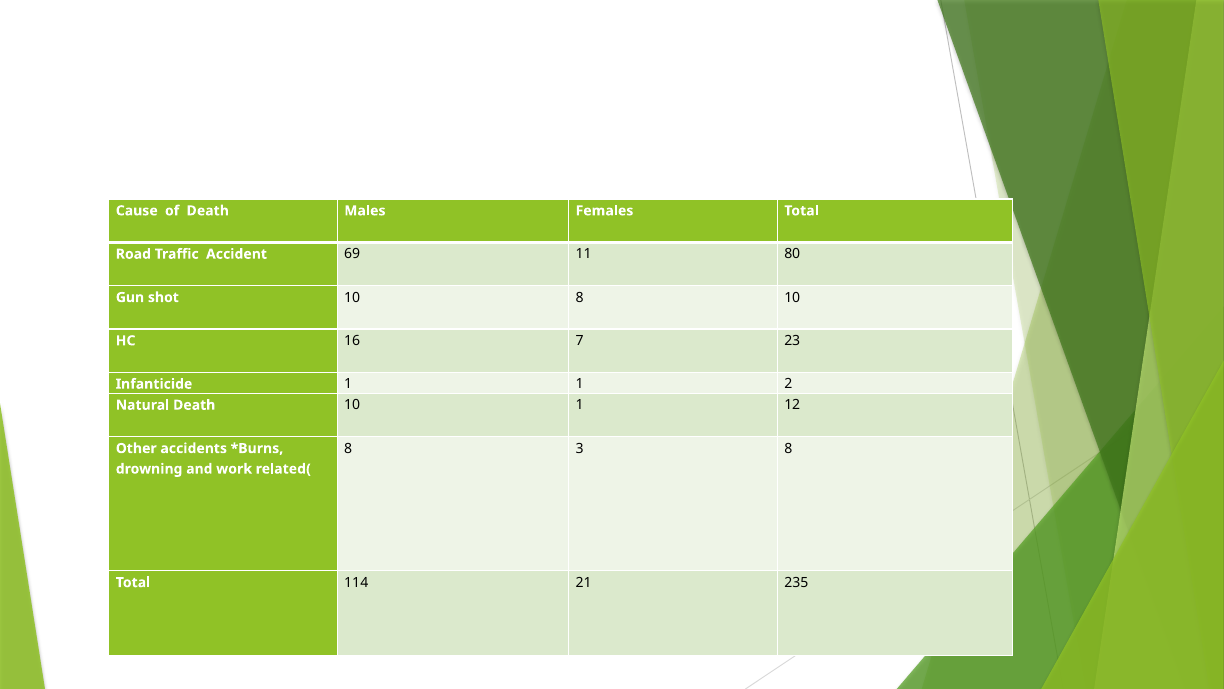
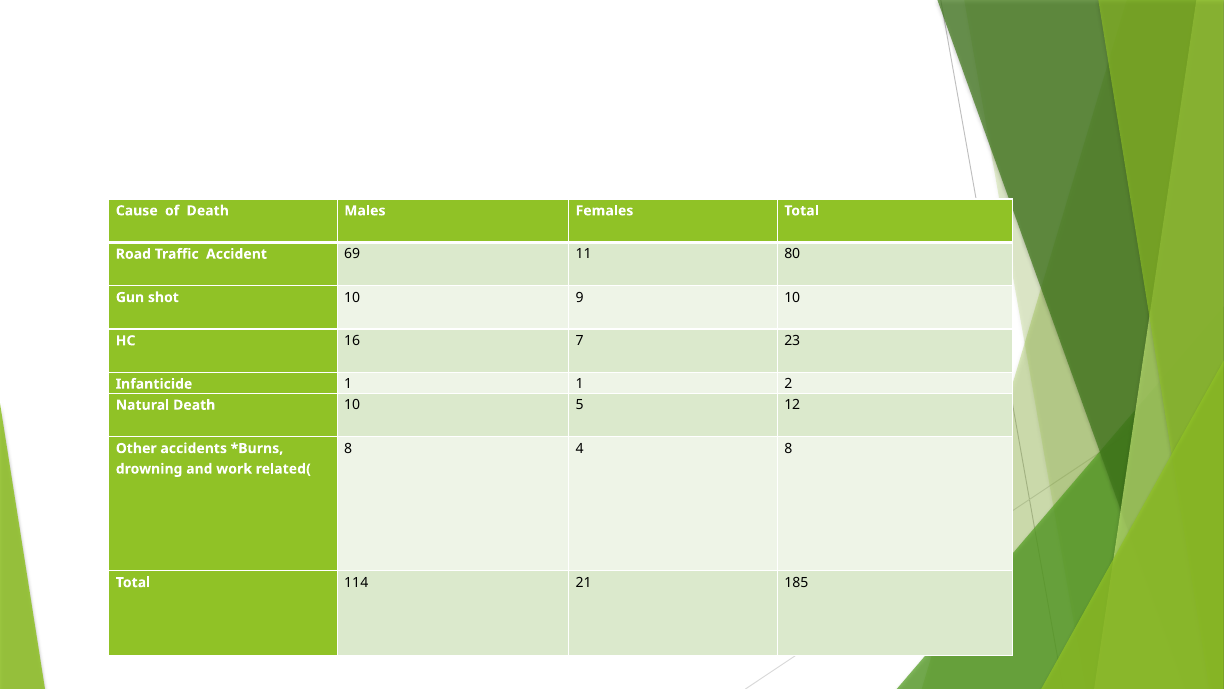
10 8: 8 -> 9 (580, 297)
10 1: 1 -> 5 (580, 405)
3: 3 -> 4 (580, 448)
235: 235 -> 185 (796, 582)
